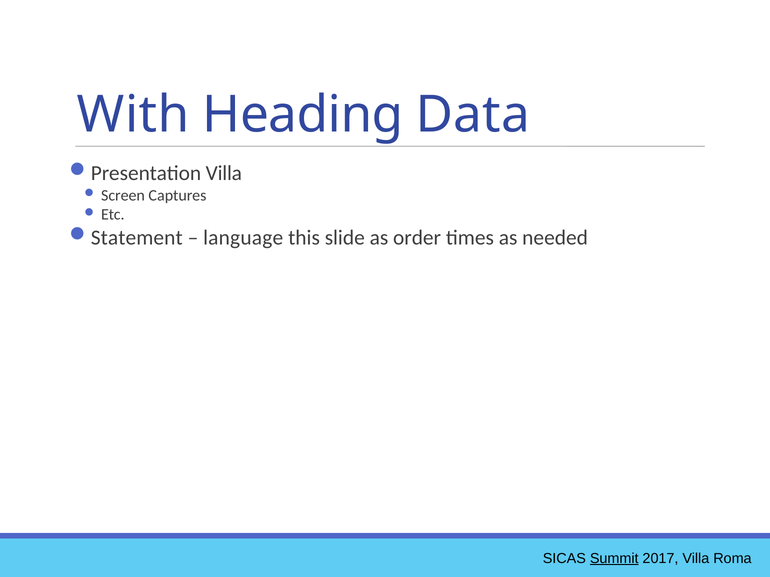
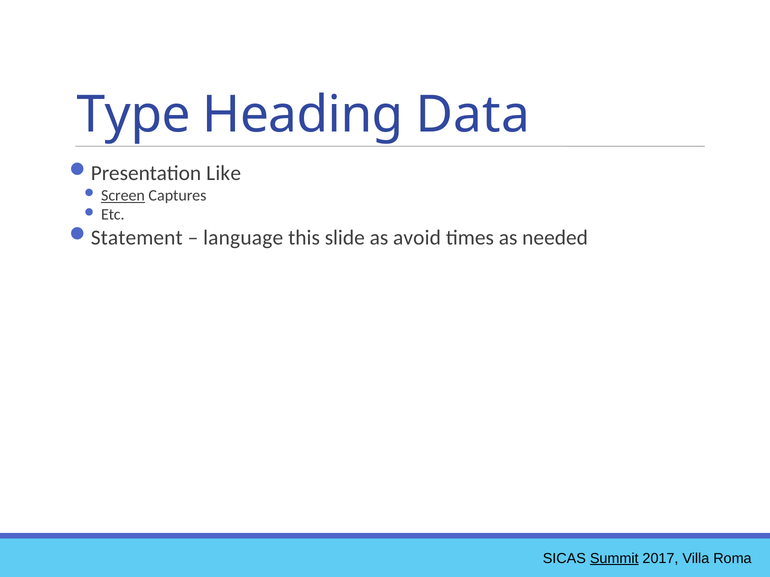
With: With -> Type (134, 115)
Presentation Villa: Villa -> Like (224, 174)
Screen underline: none -> present (123, 196)
order: order -> avoid (417, 238)
